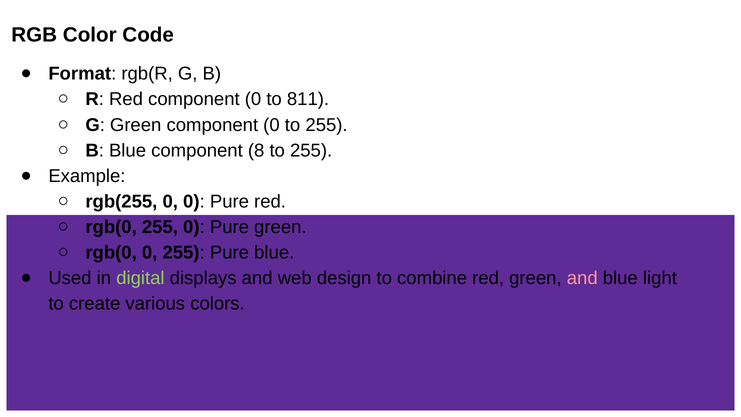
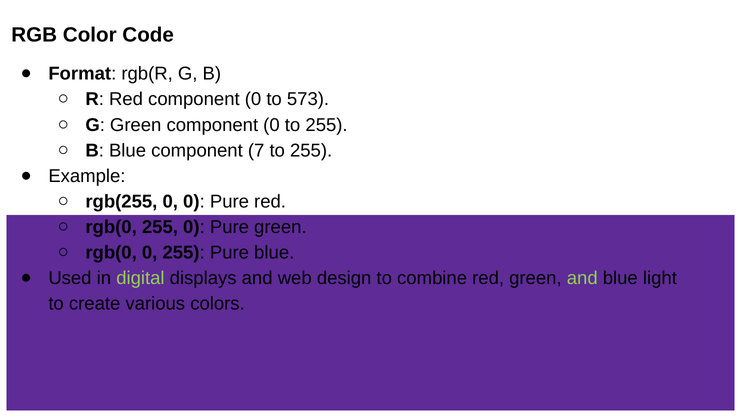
811: 811 -> 573 (308, 99)
8: 8 -> 7 (256, 150)
and colour: pink -> light green (582, 278)
